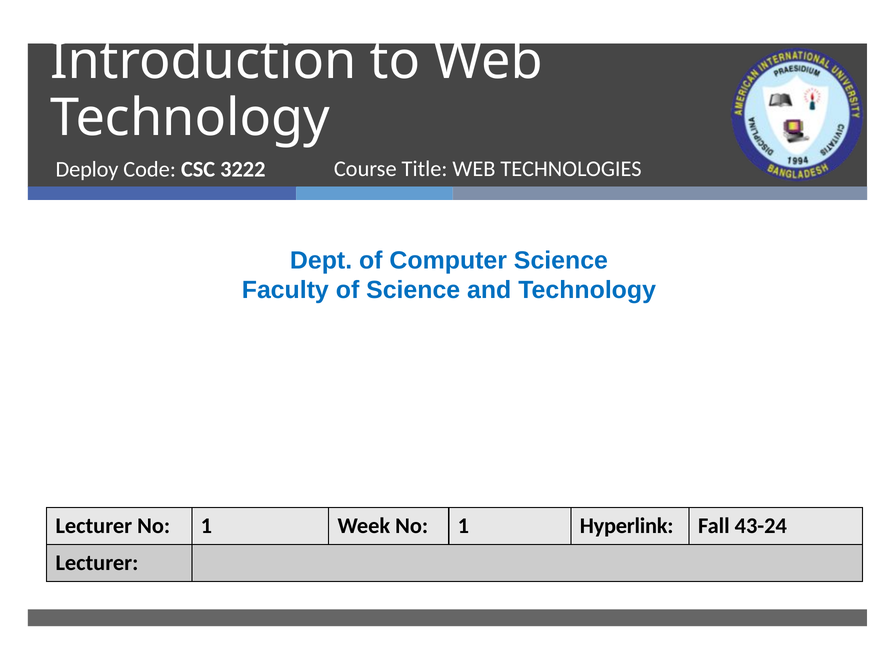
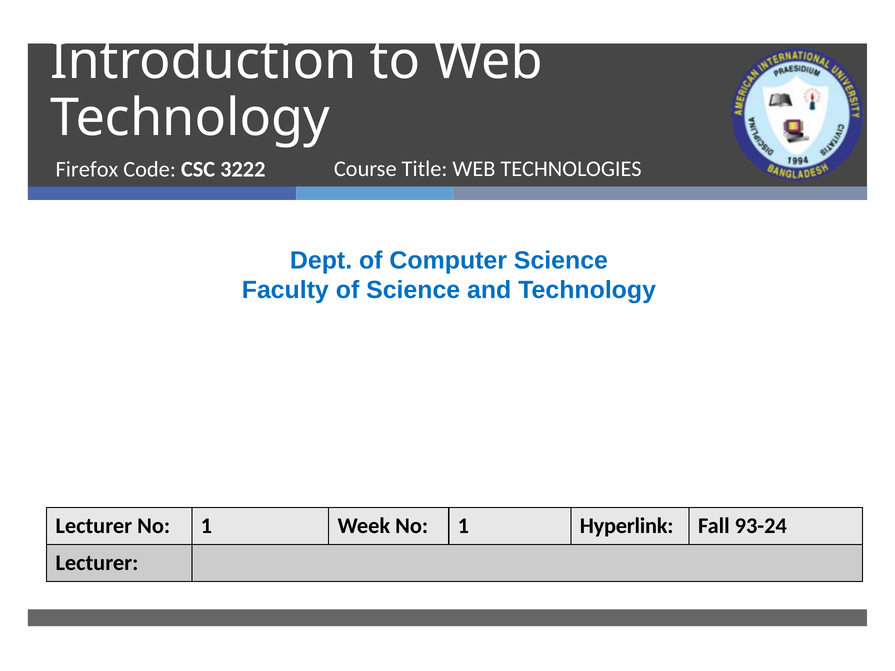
Deploy: Deploy -> Firefox (87, 169)
43-24: 43-24 -> 93-24 (761, 526)
